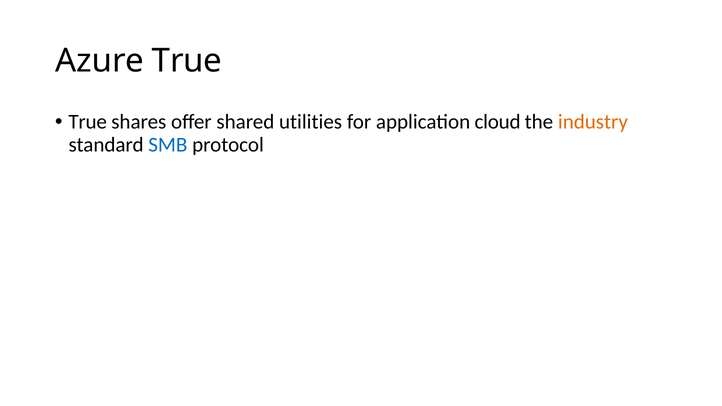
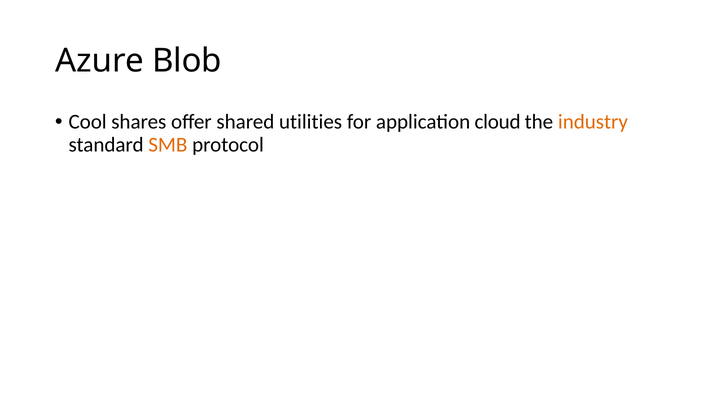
Azure True: True -> Blob (187, 61)
True: True -> Cool (88, 122)
SMB colour: blue -> orange (168, 145)
